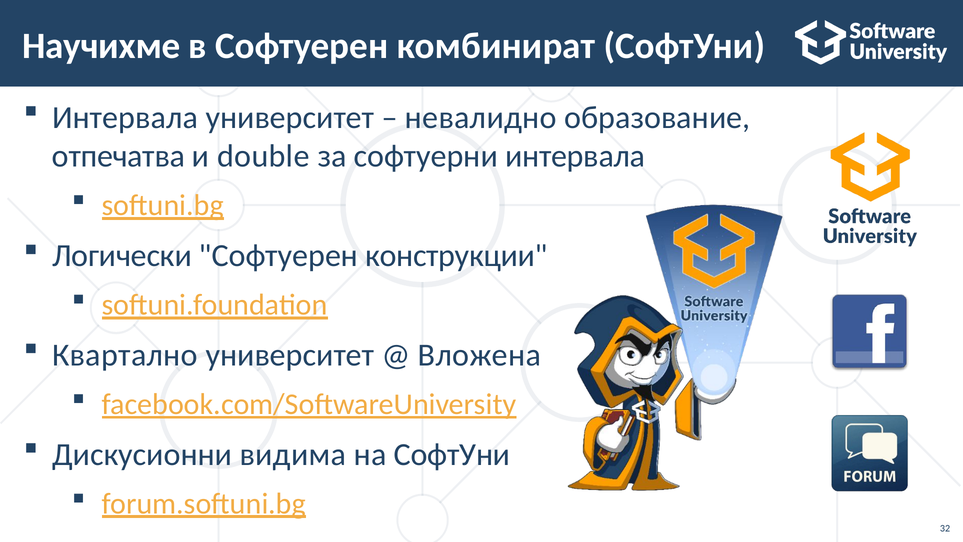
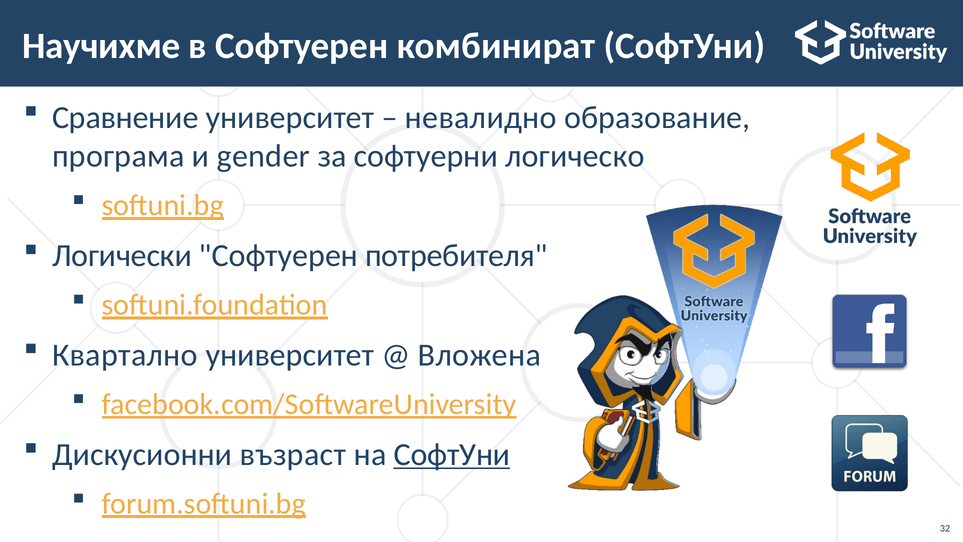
Интервала: Интервала -> Сравнение (125, 118)
отпечатва: отпечатва -> програма (118, 156)
double: double -> gender (263, 156)
софтуерни интервала: интервала -> логическо (575, 156)
конструкции: конструкции -> потребителя (456, 255)
видима: видима -> възраст (293, 454)
СофтУни underline: none -> present (452, 454)
